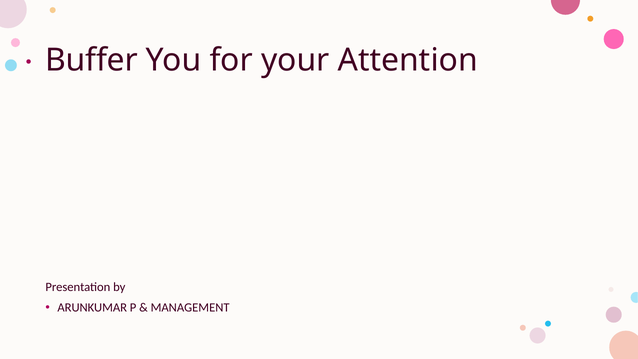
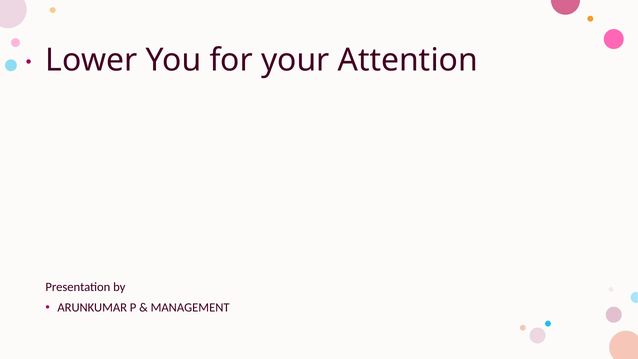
Buffer: Buffer -> Lower (91, 60)
